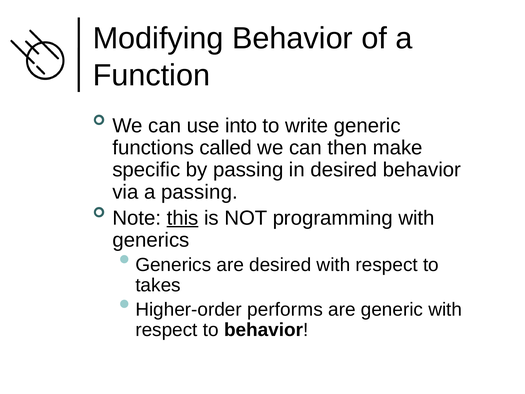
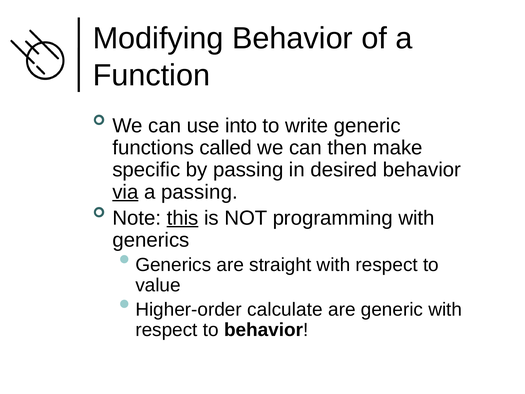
via underline: none -> present (125, 192)
are desired: desired -> straight (280, 265)
takes: takes -> value (158, 285)
performs: performs -> calculate (285, 309)
